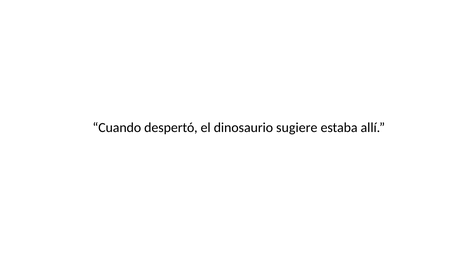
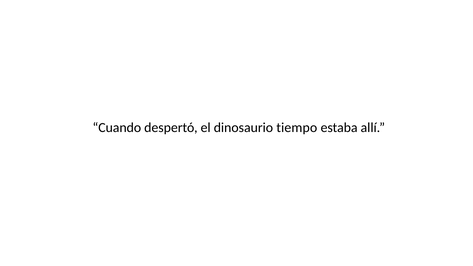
sugiere: sugiere -> tiempo (297, 127)
